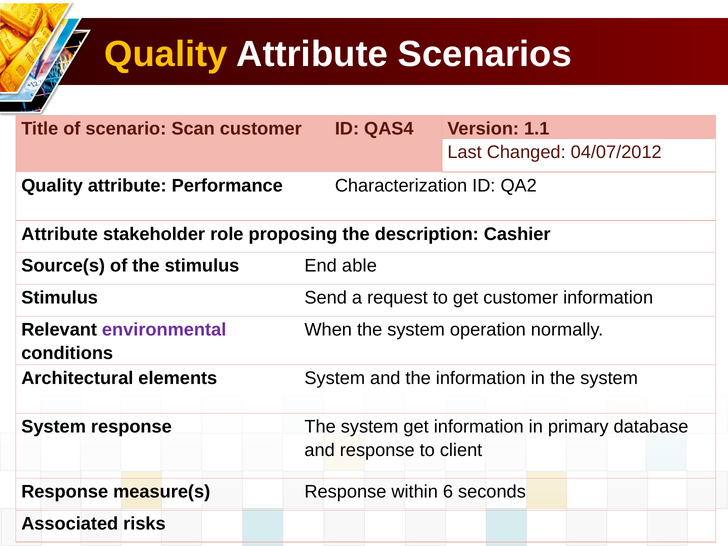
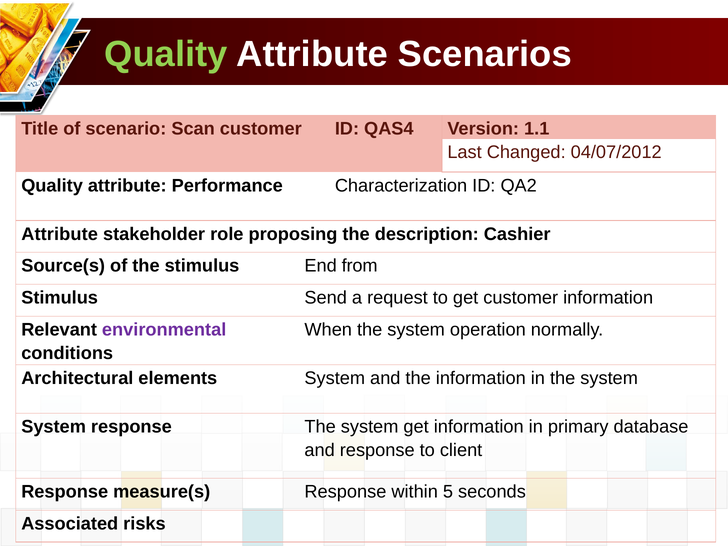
Quality colour: yellow -> light green (166, 54)
able: able -> from (360, 266)
6: 6 -> 5 (448, 492)
